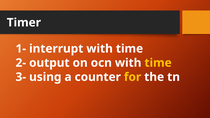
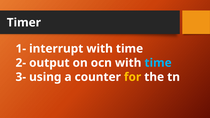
time colour: yellow -> light blue (158, 63)
